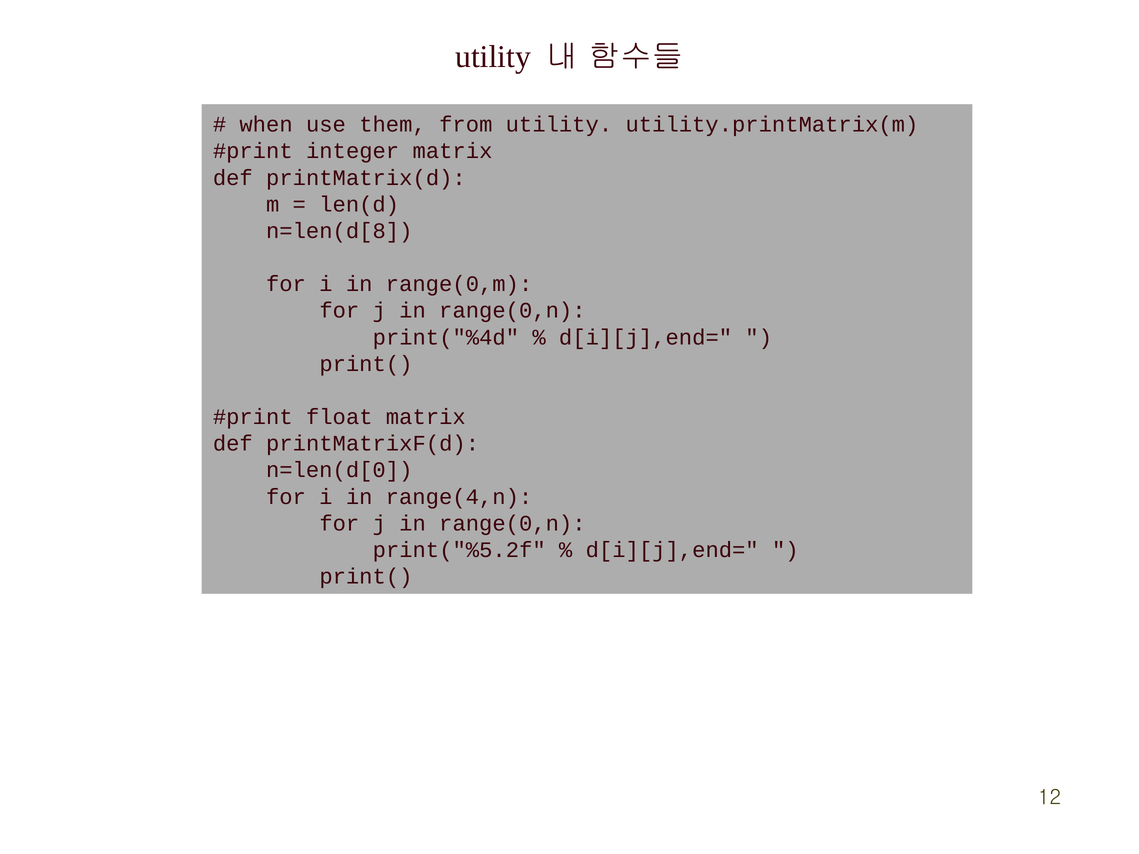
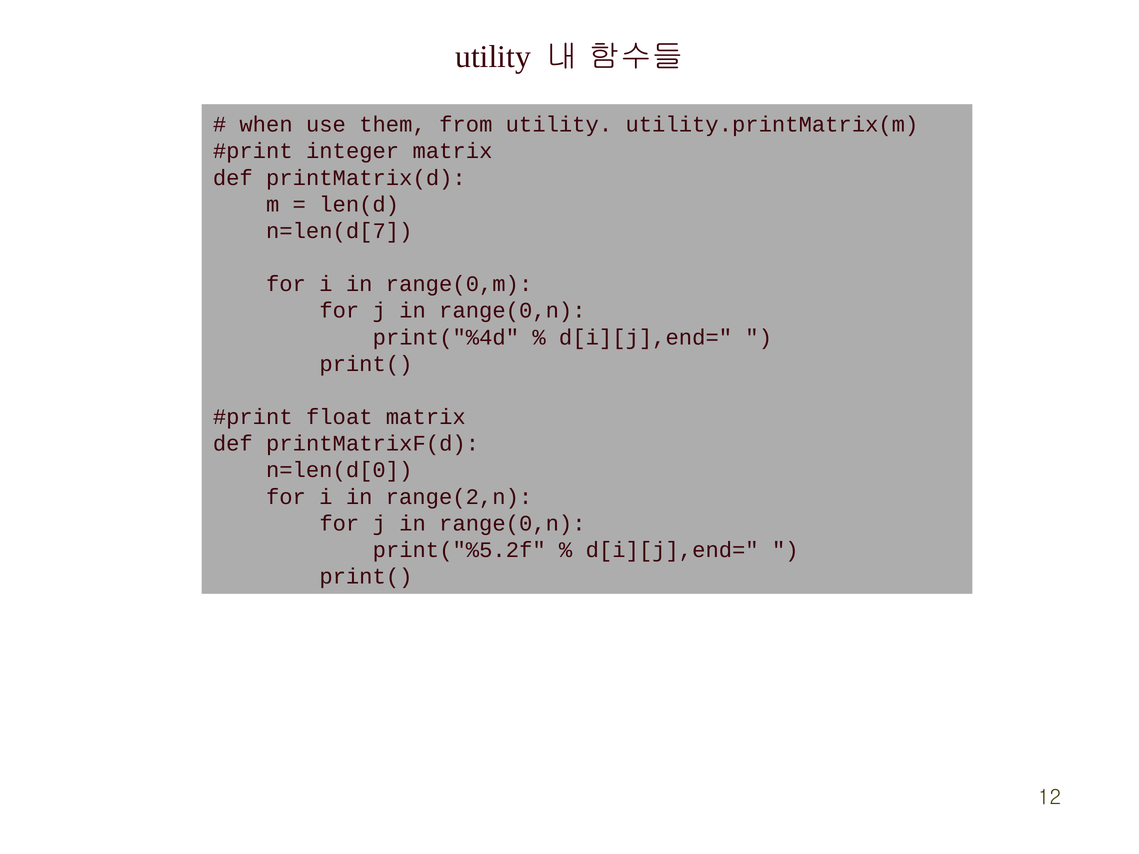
n=len(d[8: n=len(d[8 -> n=len(d[7 (339, 231)
range(4,n: range(4,n -> range(2,n (459, 497)
